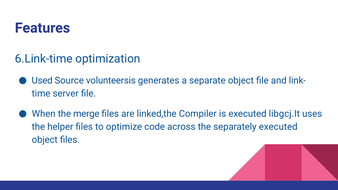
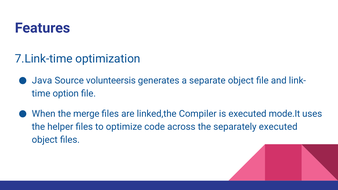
6.Link-time: 6.Link-time -> 7.Link-time (44, 59)
Used: Used -> Java (42, 81)
server: server -> option (66, 93)
libgcj.It: libgcj.It -> mode.It (284, 114)
